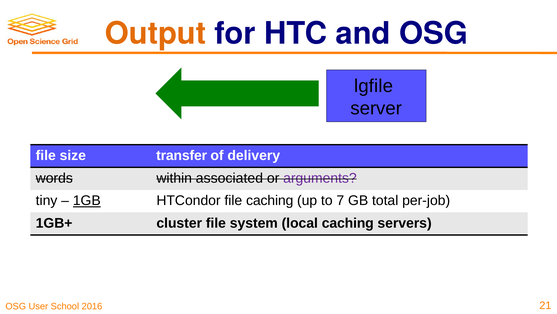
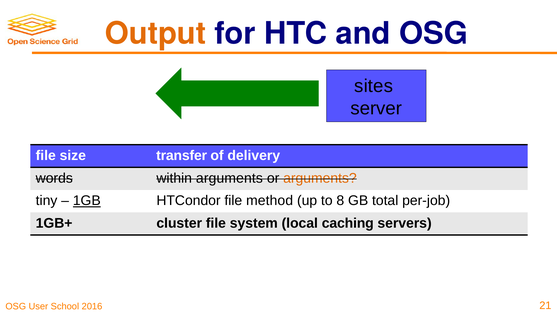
lgfile: lgfile -> sites (374, 86)
within associated: associated -> arguments (229, 178)
arguments colour: purple -> orange (320, 178)
file caching: caching -> method (270, 200)
7: 7 -> 8 (340, 200)
